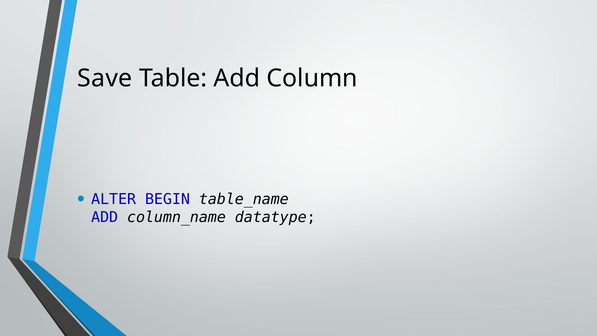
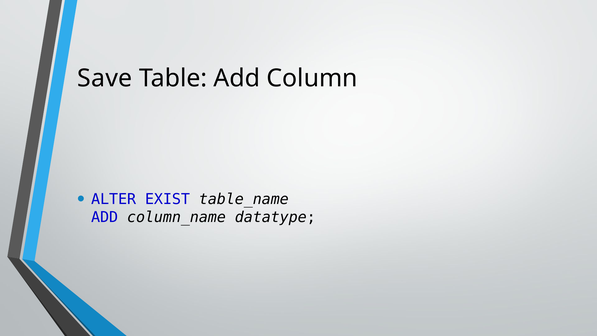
BEGIN: BEGIN -> EXIST (167, 199)
